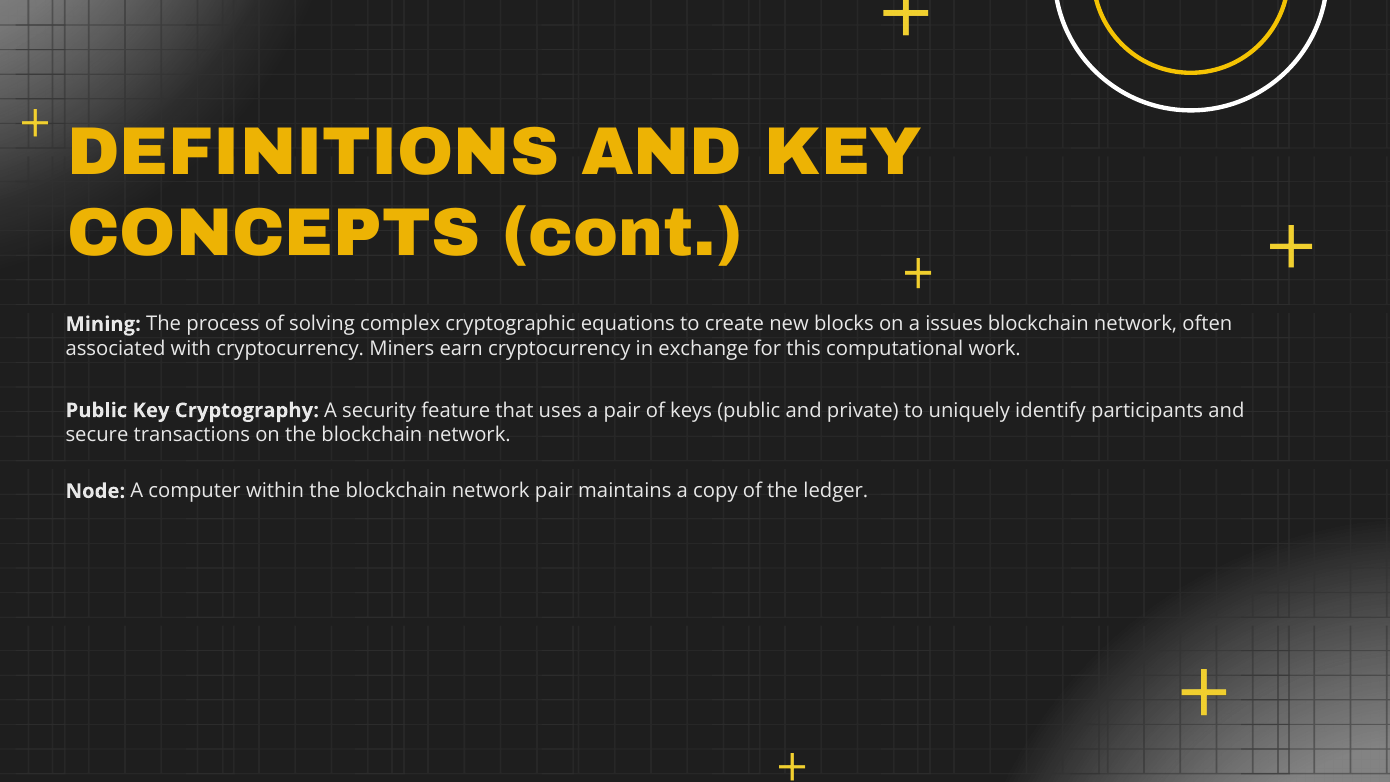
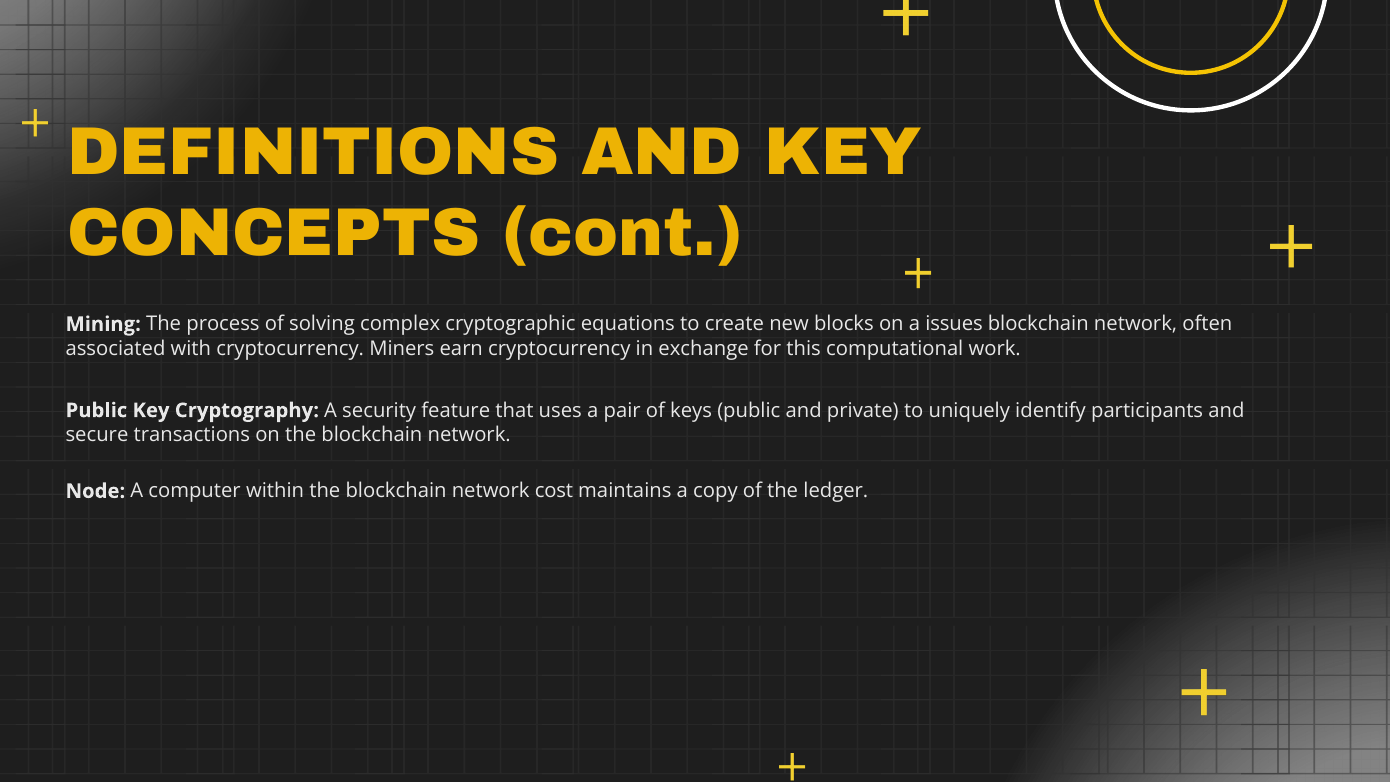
network pair: pair -> cost (554, 491)
